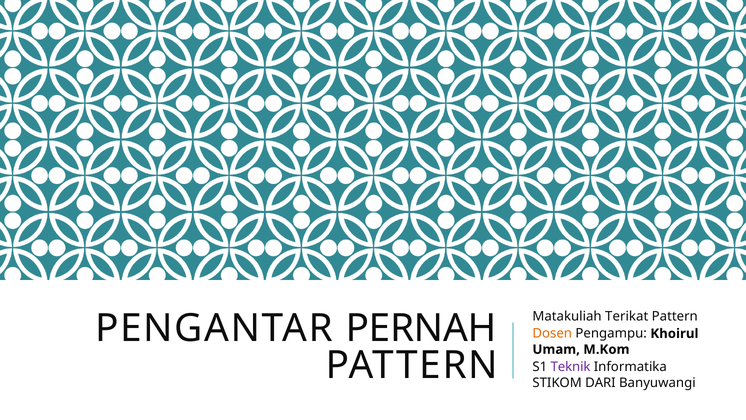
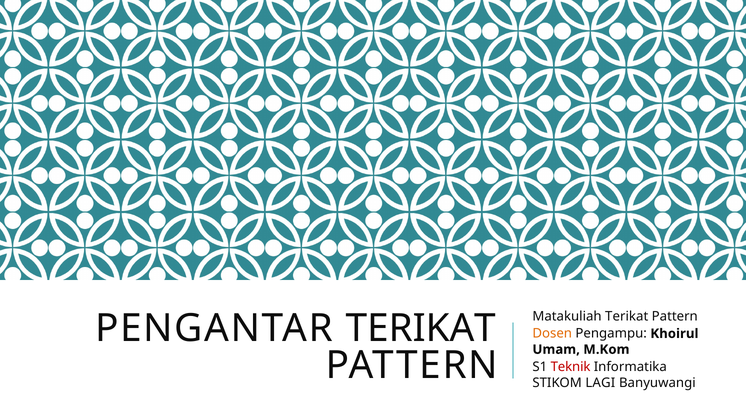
PENGANTAR PERNAH: PERNAH -> TERIKAT (421, 328)
Teknik colour: purple -> red (571, 367)
DARI: DARI -> LAGI (600, 382)
